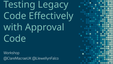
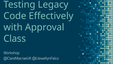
Code: Code -> Class (15, 38)
